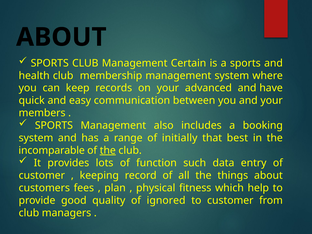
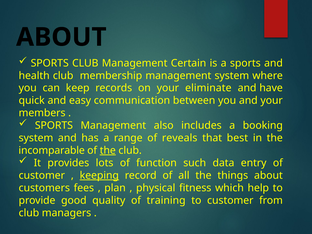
advanced: advanced -> eliminate (208, 88)
initially: initially -> reveals (180, 138)
keeping underline: none -> present (99, 175)
ignored: ignored -> training (166, 200)
